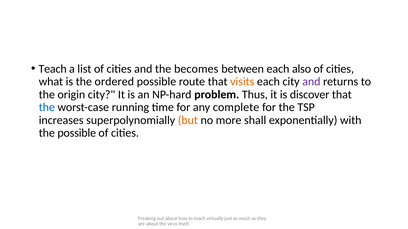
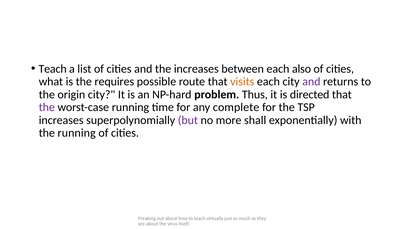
the becomes: becomes -> increases (196, 69)
ordered: ordered -> requires (114, 82)
discover: discover -> directed (310, 95)
the colour: blue -> purple (47, 108)
but colour: orange -> purple (188, 120)
the possible: possible -> running (77, 133)
